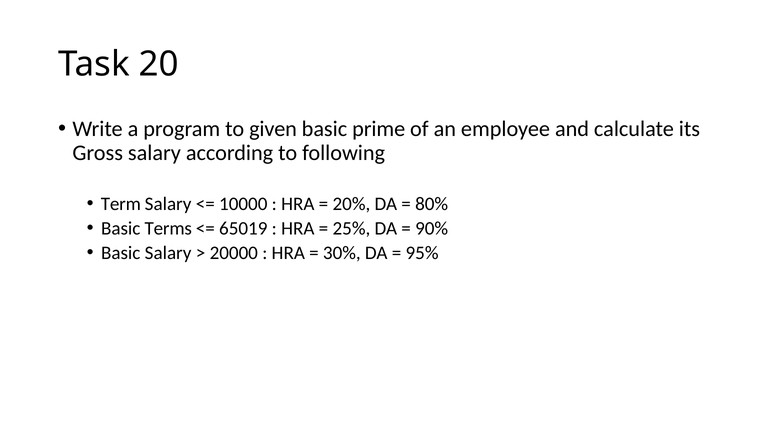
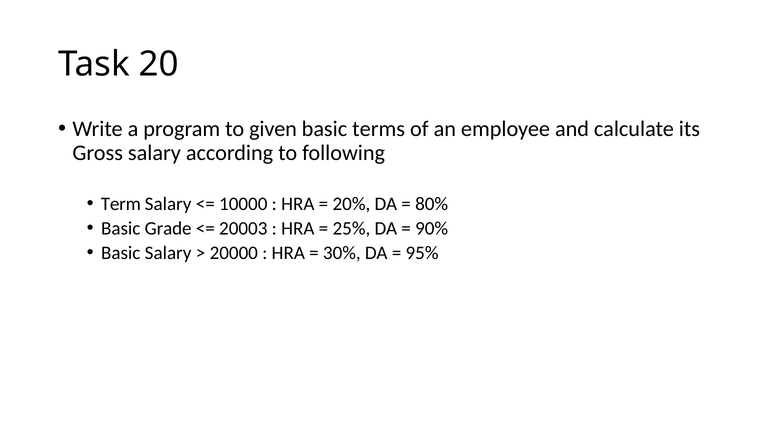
prime: prime -> terms (379, 129)
Terms: Terms -> Grade (168, 228)
65019: 65019 -> 20003 (243, 228)
